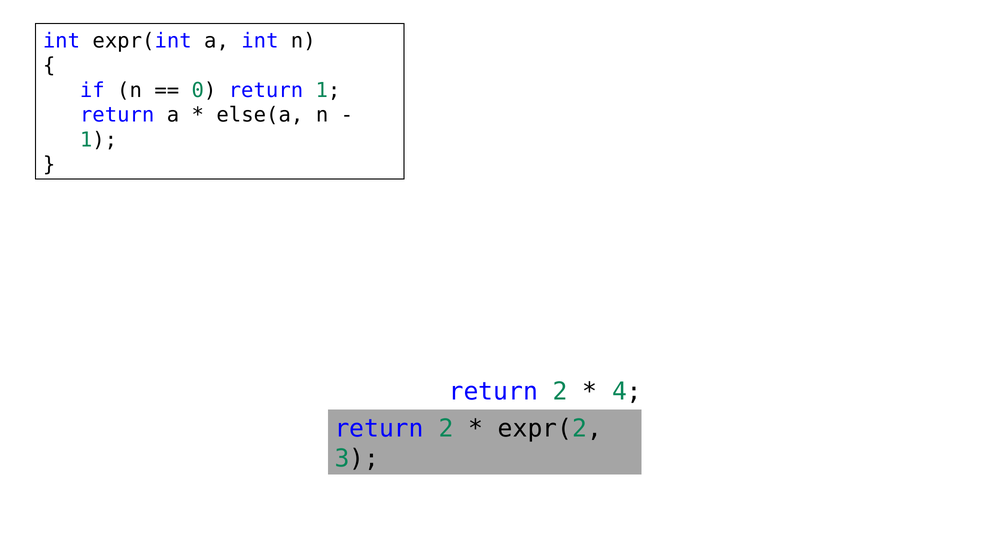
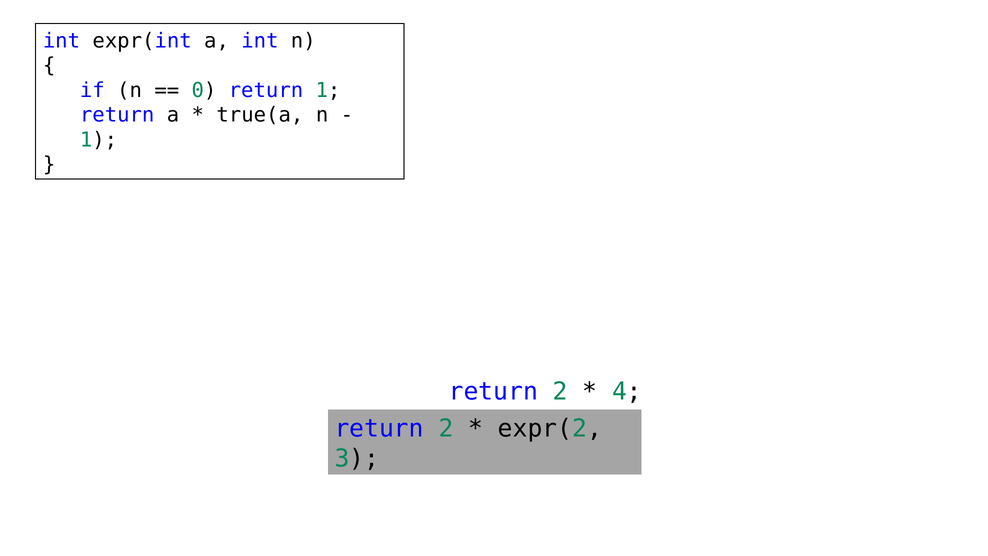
else(a: else(a -> true(a (260, 115)
